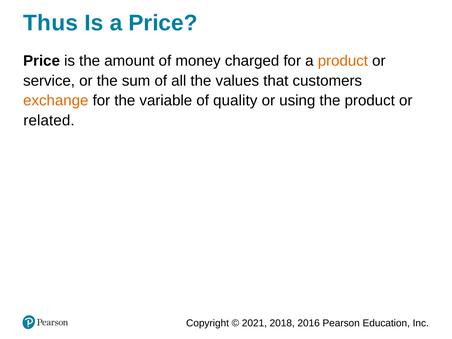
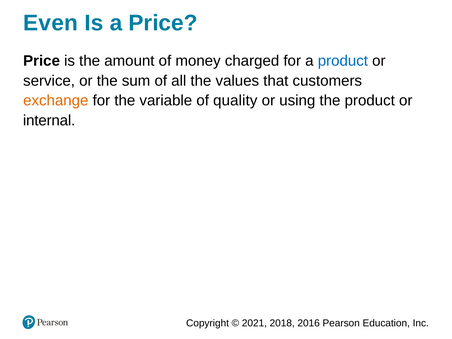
Thus: Thus -> Even (51, 23)
product colour: orange -> blue (343, 61)
related: related -> internal (49, 121)
